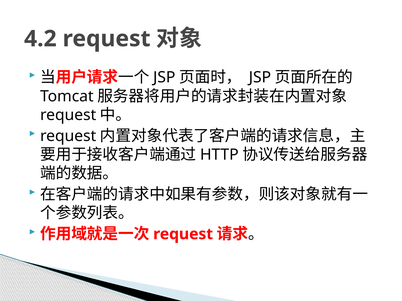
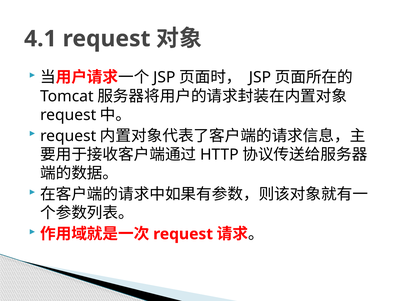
4.2: 4.2 -> 4.1 (40, 39)
